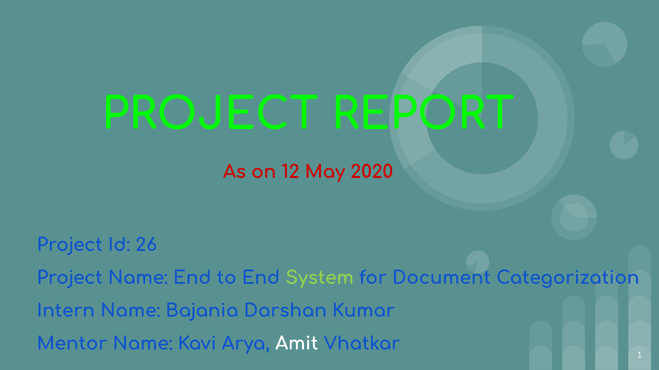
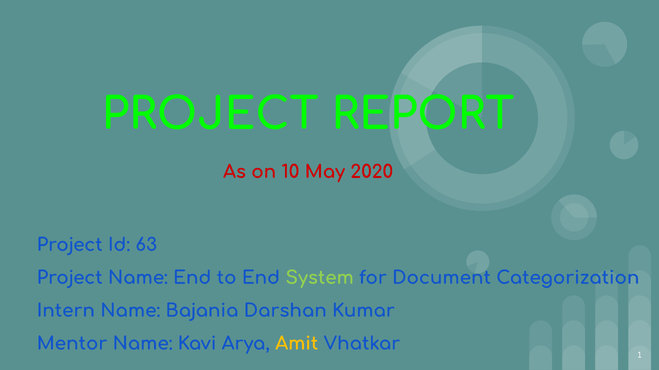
12: 12 -> 10 (290, 172)
26: 26 -> 63 (146, 245)
Amit colour: white -> yellow (297, 344)
